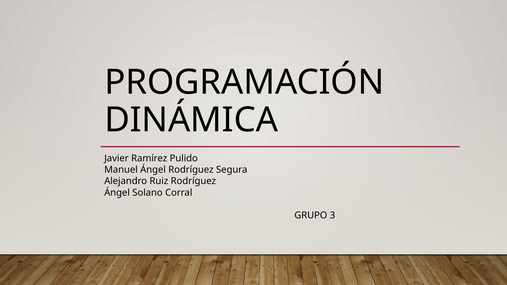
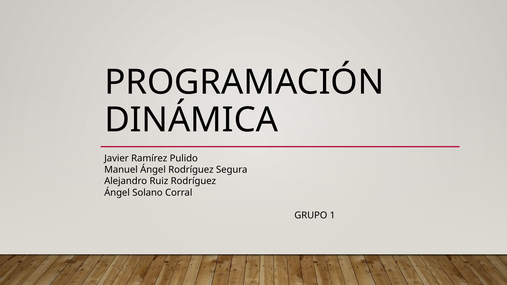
3: 3 -> 1 (333, 216)
